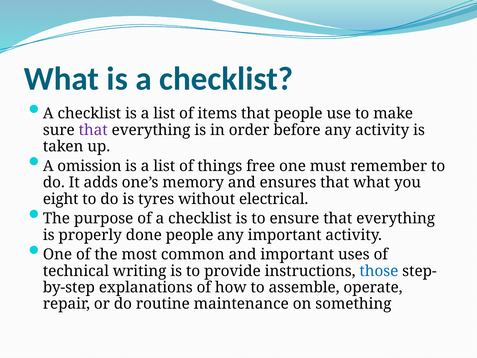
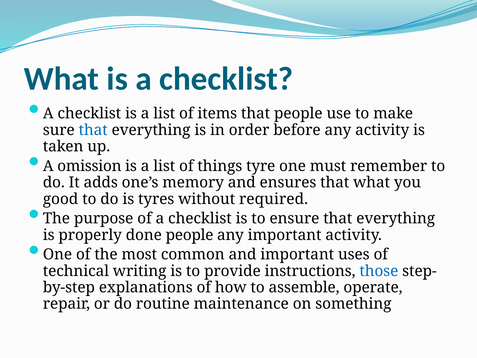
that colour: purple -> blue (93, 130)
free: free -> tyre (261, 166)
eight: eight -> good (61, 199)
electrical: electrical -> required (274, 199)
